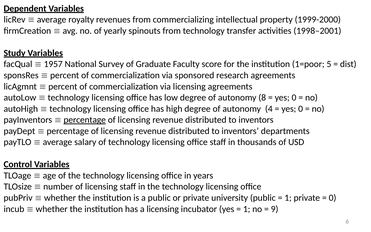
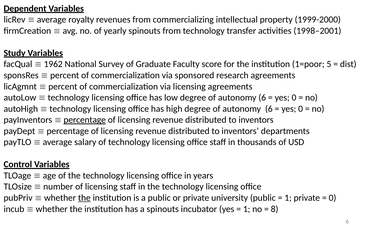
1957: 1957 -> 1962 (53, 64)
8: 8 -> 6 (262, 98)
4: 4 -> 6 (269, 109)
the underline: none -> present (84, 198)
a licensing: licensing -> spinouts (163, 209)
9: 9 -> 8 (275, 209)
